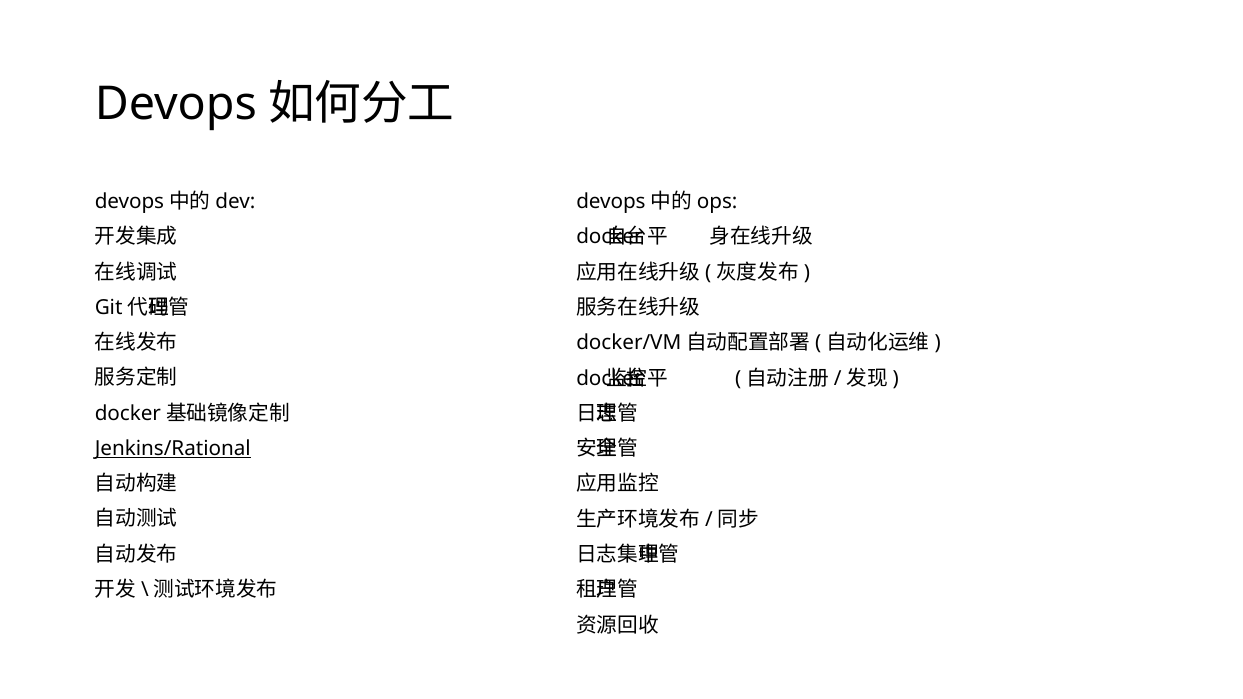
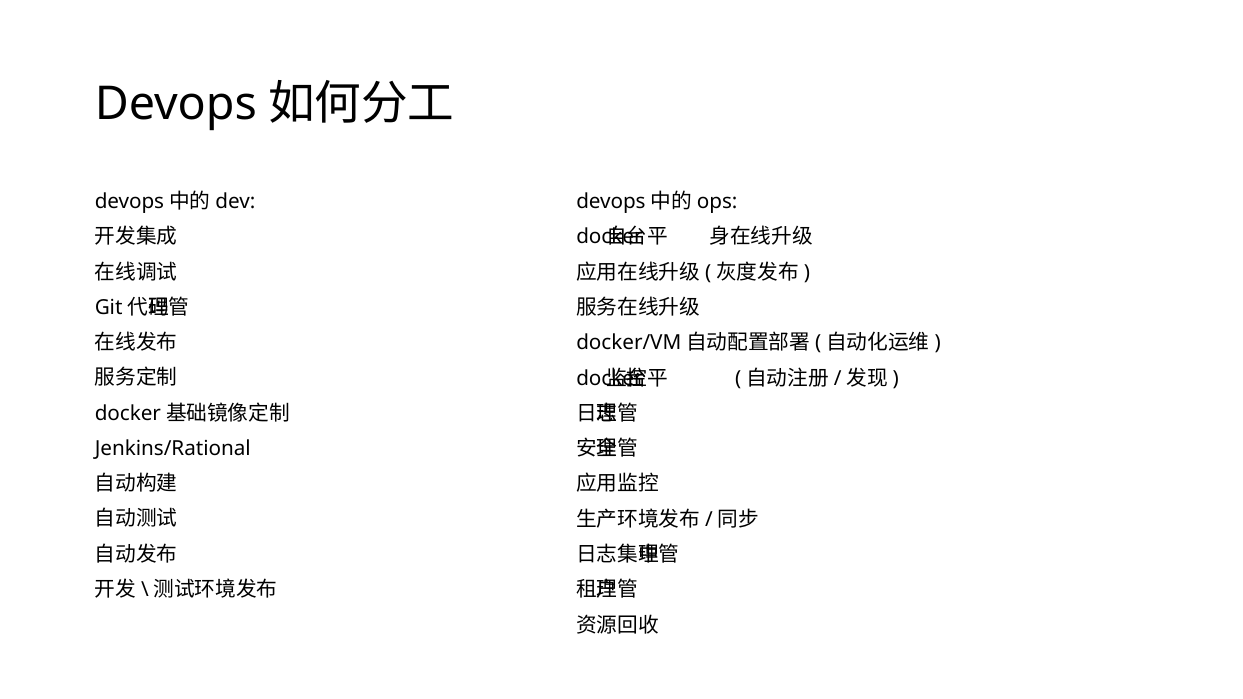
Jenkins/Rational underline: present -> none (173, 449)
